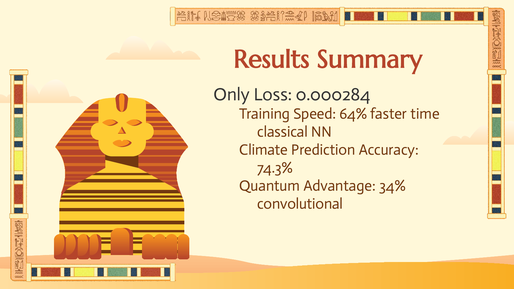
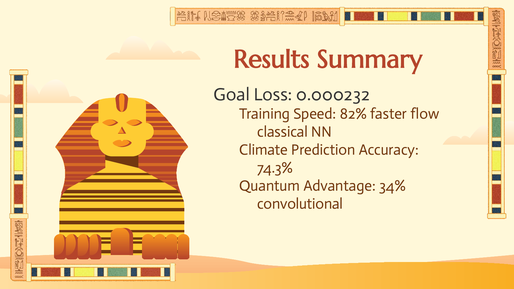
Only: Only -> Goal (232, 95)
0.000284: 0.000284 -> 0.000232 (333, 95)
64%: 64% -> 82% (353, 114)
time: time -> flow (425, 114)
